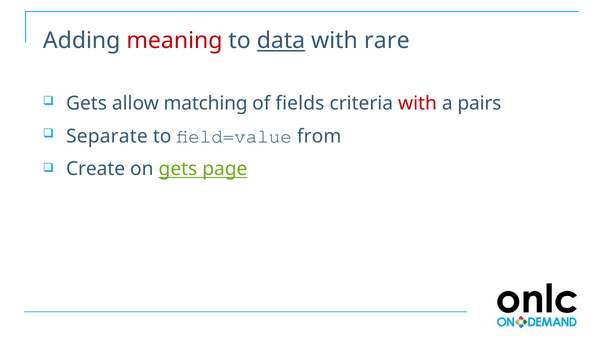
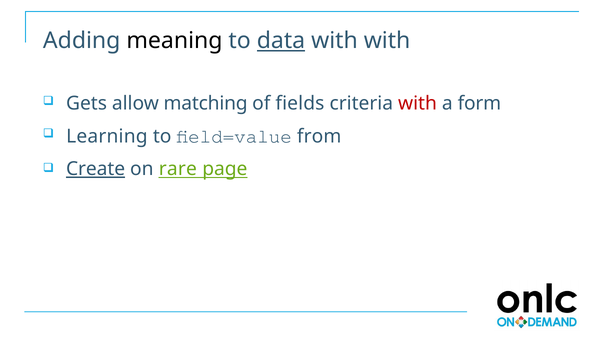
meaning colour: red -> black (174, 41)
with rare: rare -> with (387, 41)
pairs: pairs -> form (479, 104)
Separate: Separate -> Learning (107, 136)
Create underline: none -> present (96, 169)
on gets: gets -> rare (178, 169)
